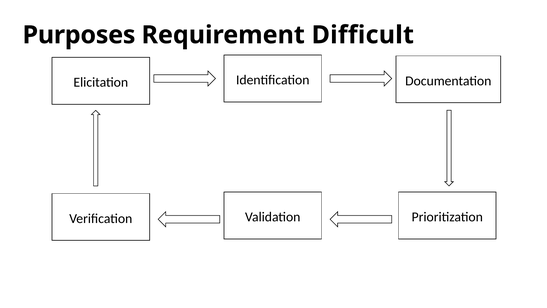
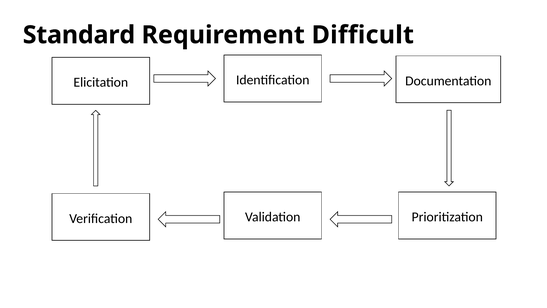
Purposes: Purposes -> Standard (79, 35)
